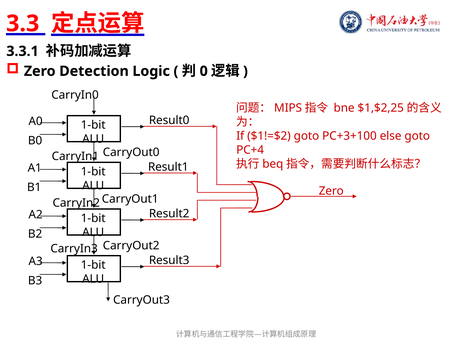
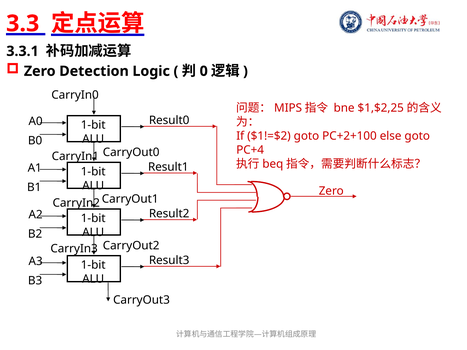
PC+3+100: PC+3+100 -> PC+2+100 (349, 136)
